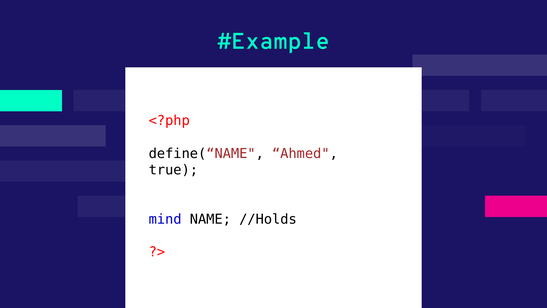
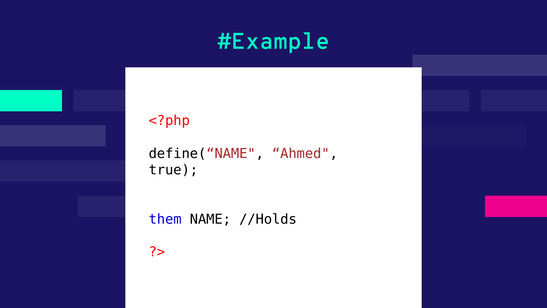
mind: mind -> them (165, 219)
